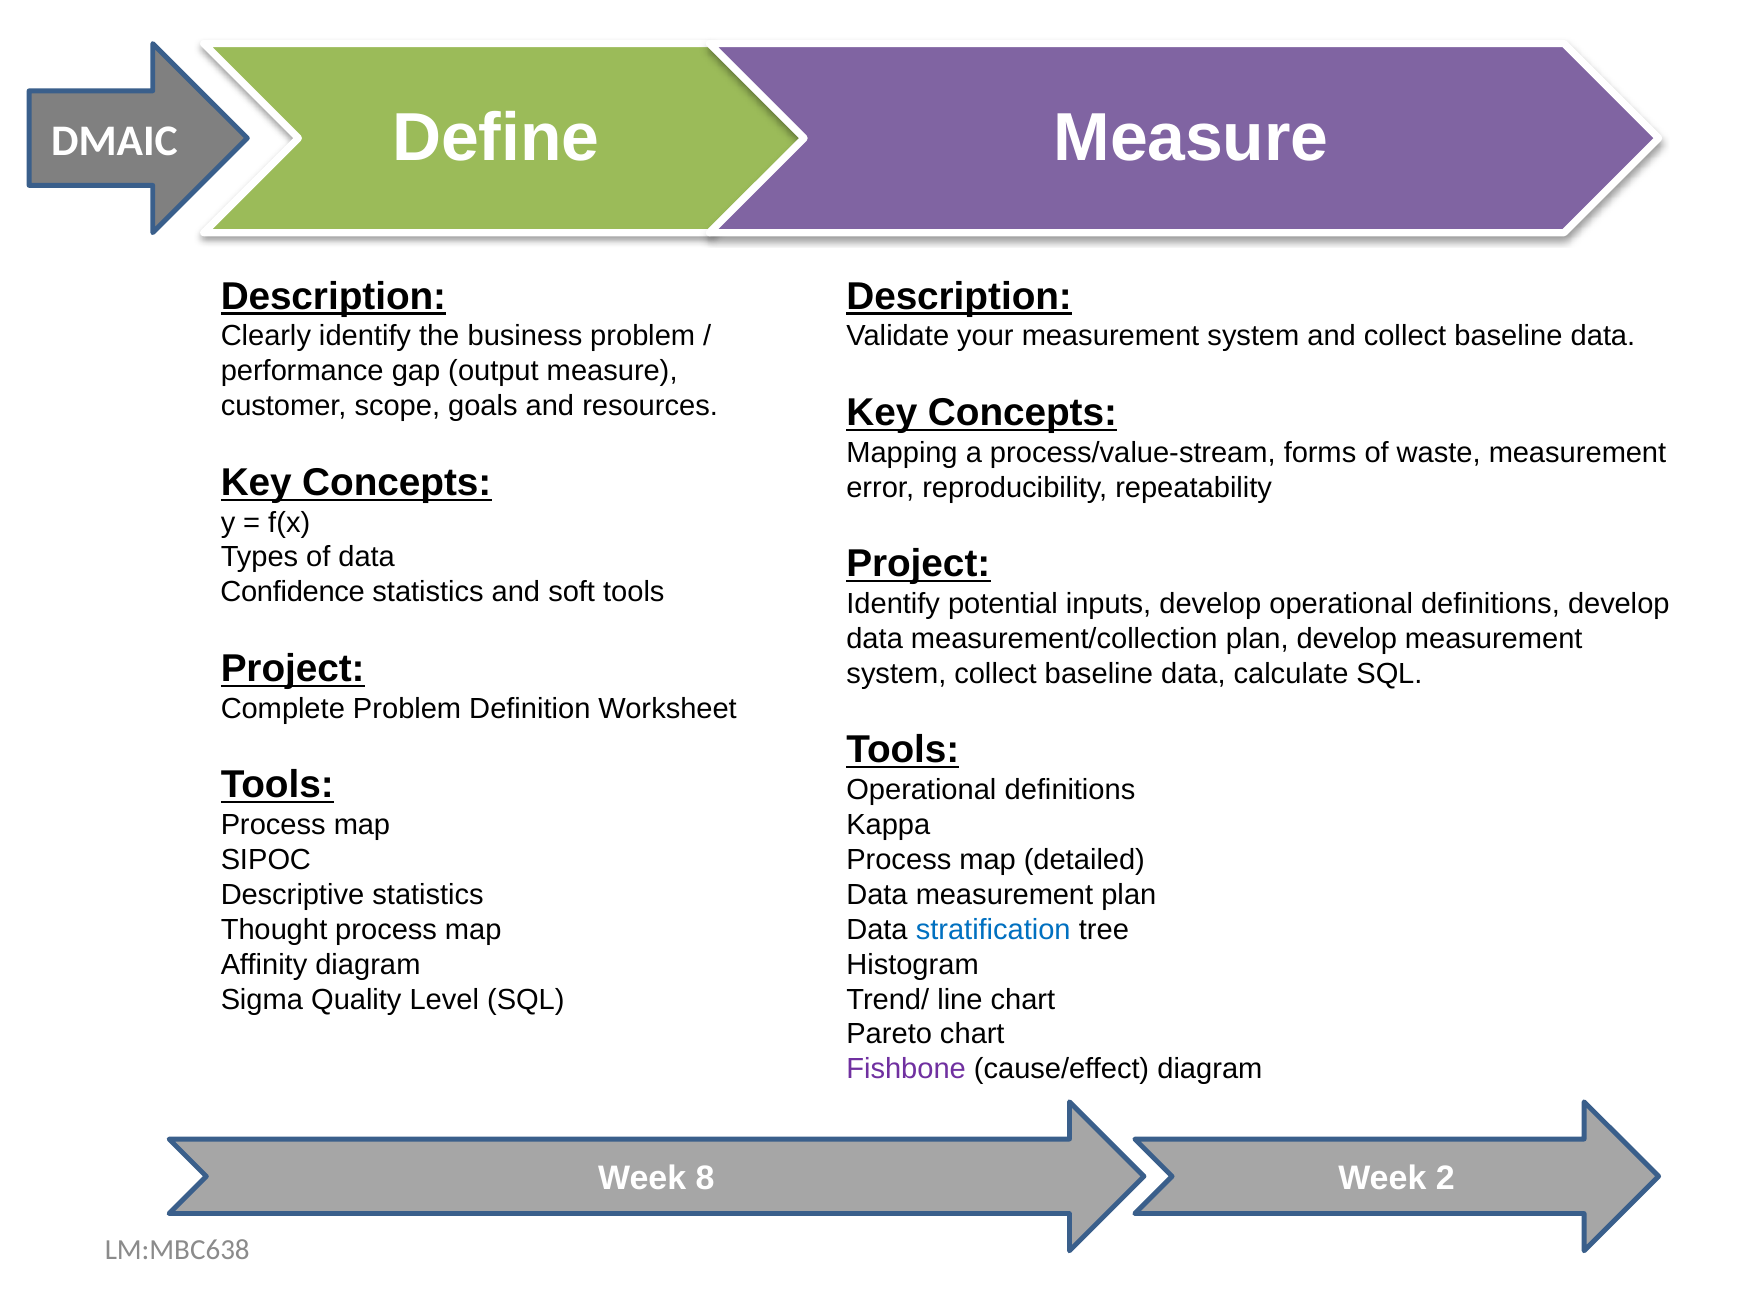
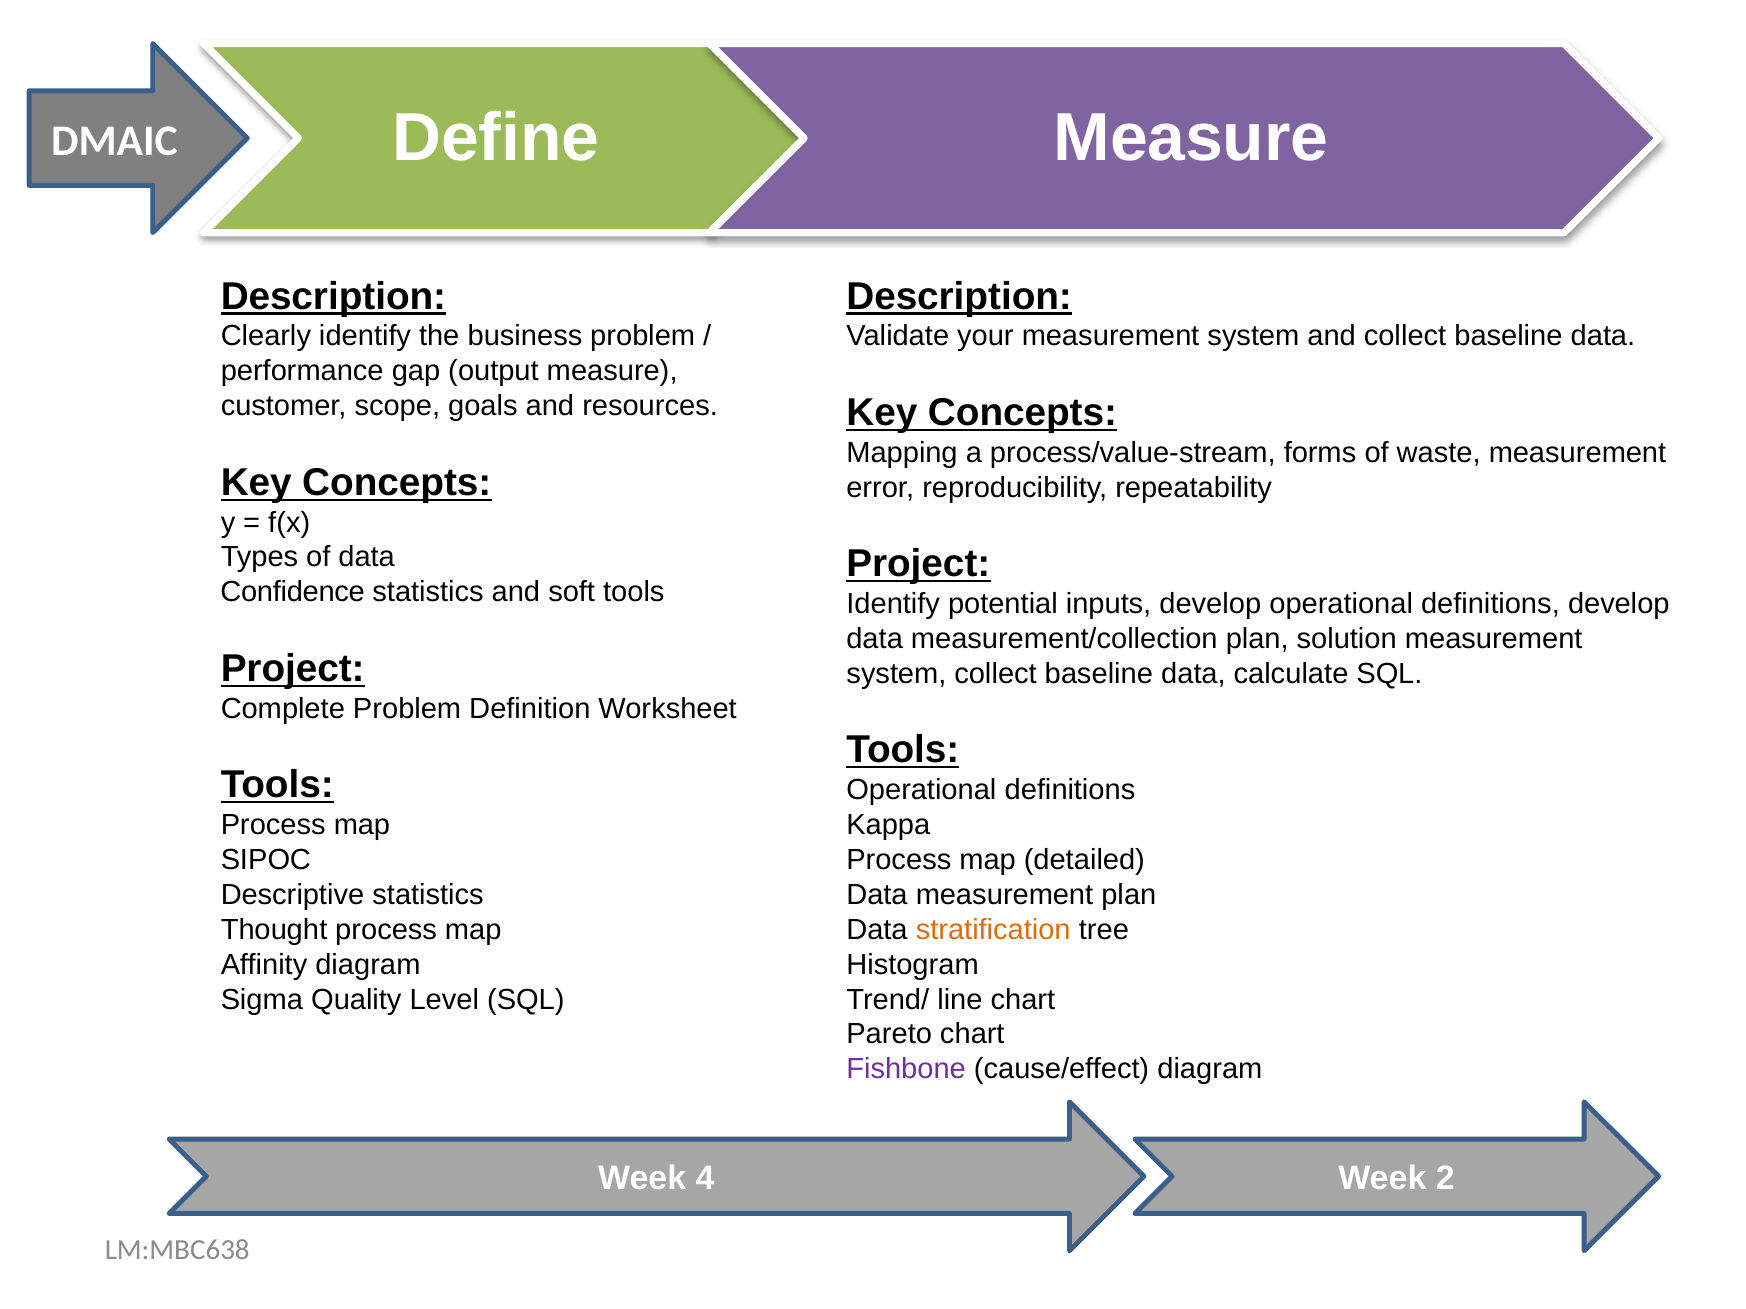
plan develop: develop -> solution (1347, 639)
stratification colour: blue -> orange (993, 930)
8: 8 -> 4 (705, 1179)
